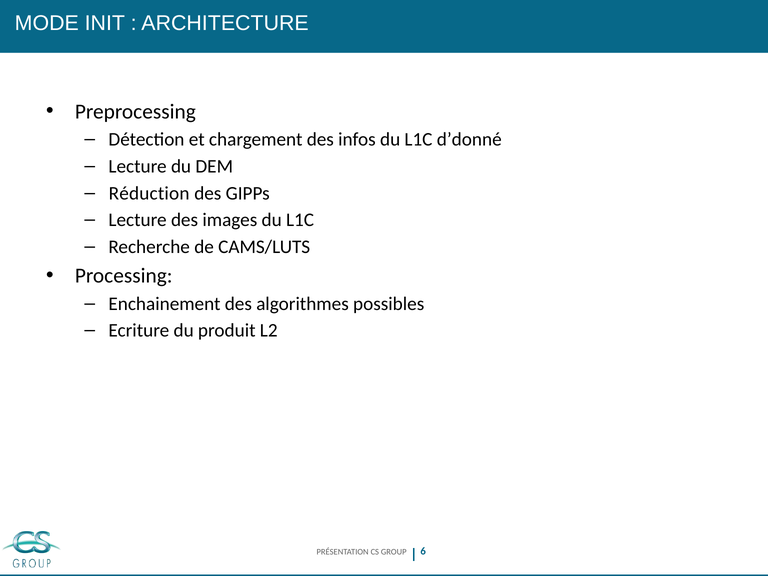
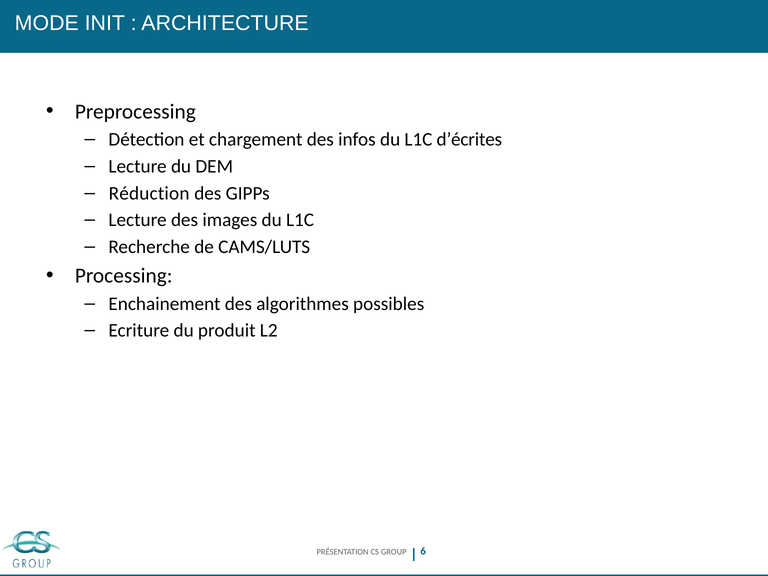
d’donné: d’donné -> d’écrites (469, 139)
